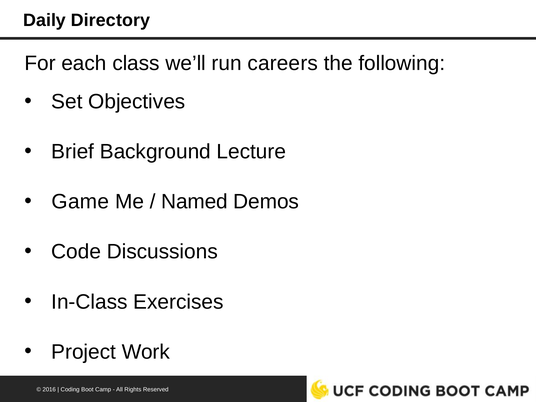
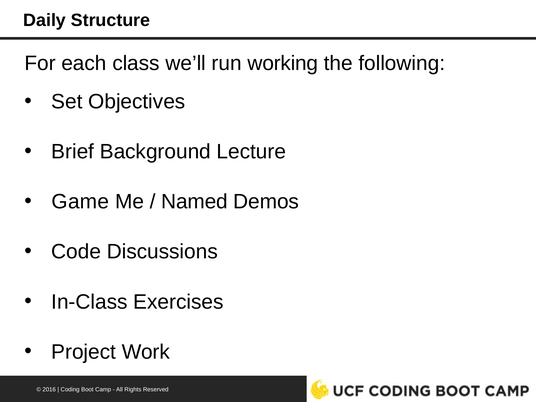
Directory: Directory -> Structure (111, 20)
careers: careers -> working (283, 63)
